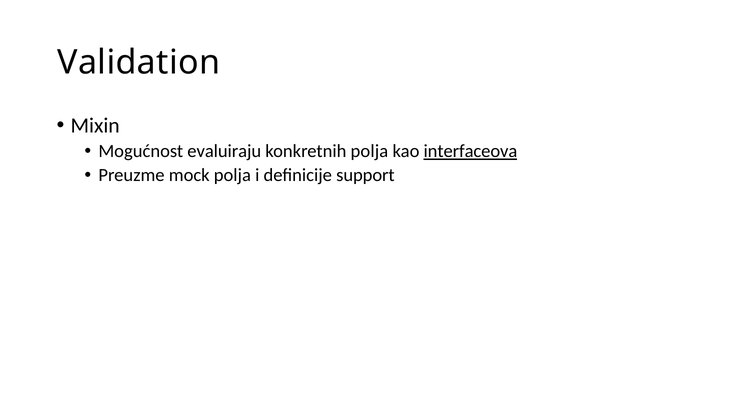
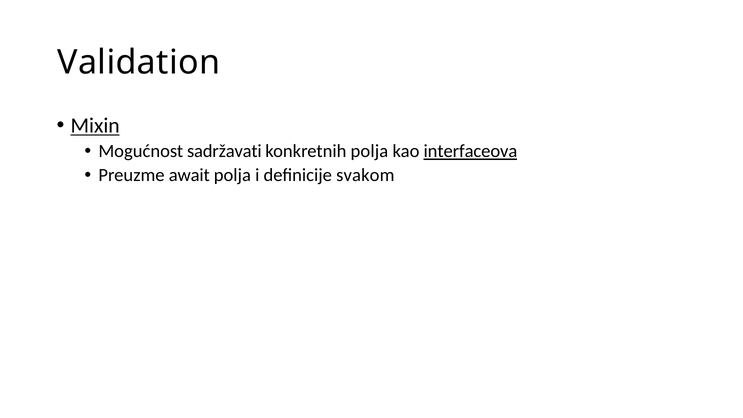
Mixin underline: none -> present (95, 126)
evaluiraju: evaluiraju -> sadržavati (224, 151)
mock: mock -> await (189, 175)
support: support -> svakom (365, 175)
